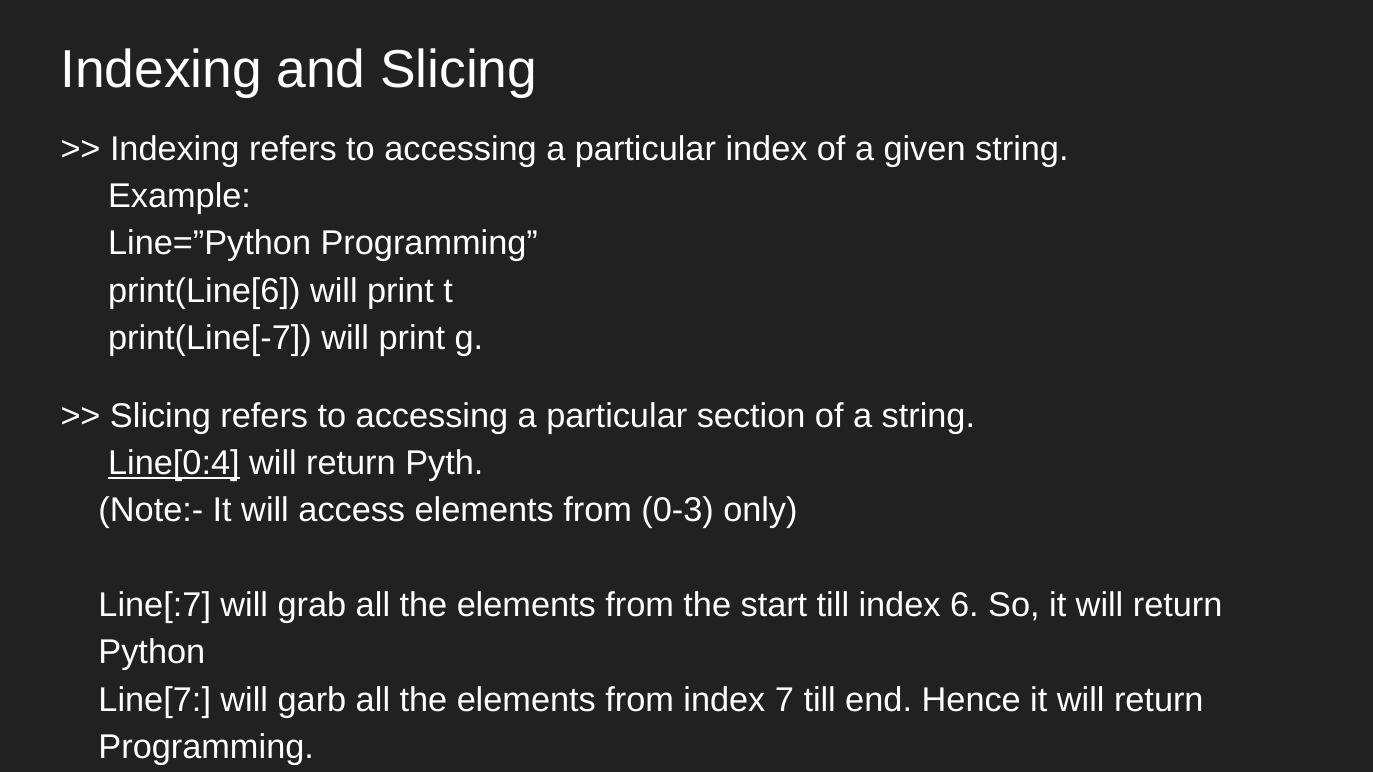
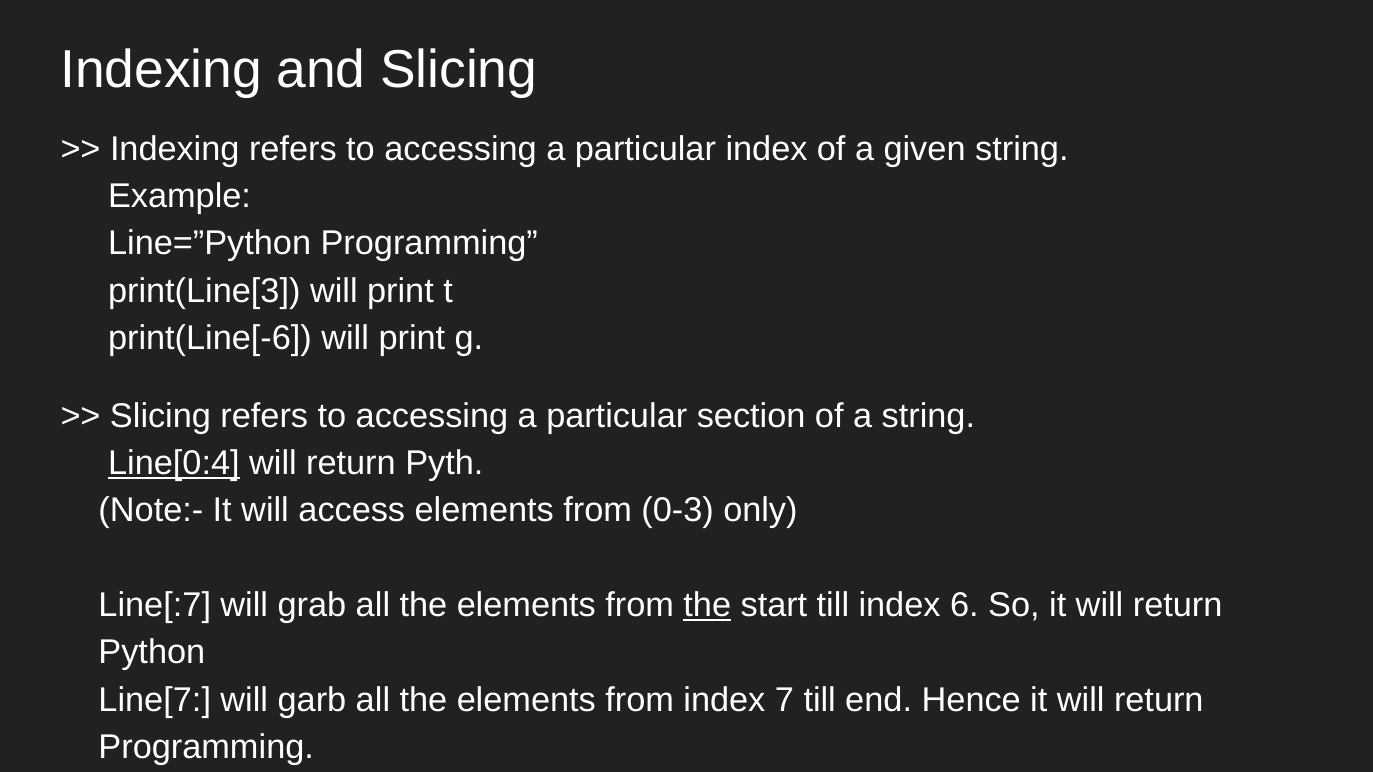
print(Line[6: print(Line[6 -> print(Line[3 (204, 291)
print(Line[-7: print(Line[-7 -> print(Line[-6 (210, 338)
the underline: none -> present (707, 606)
